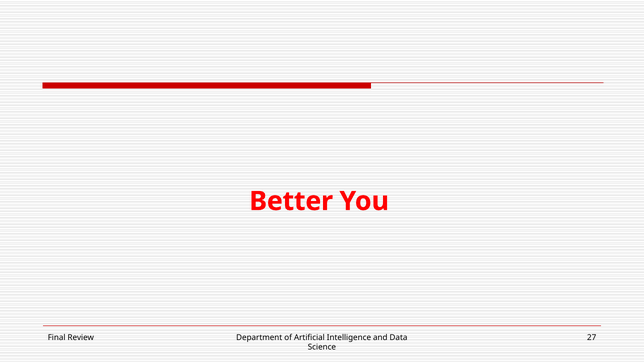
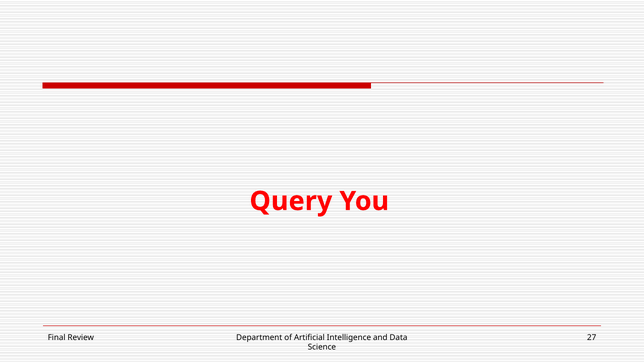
Better: Better -> Query (291, 201)
